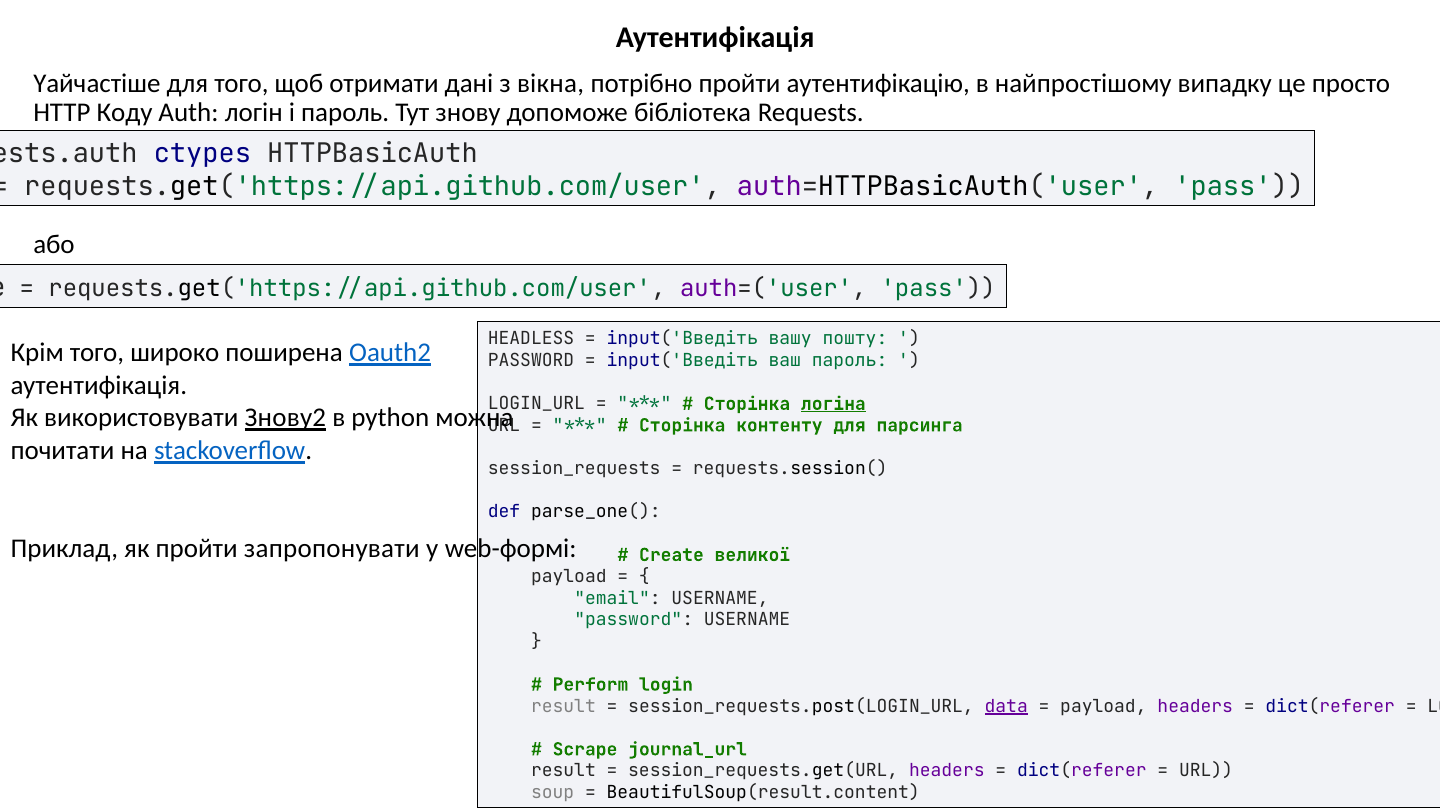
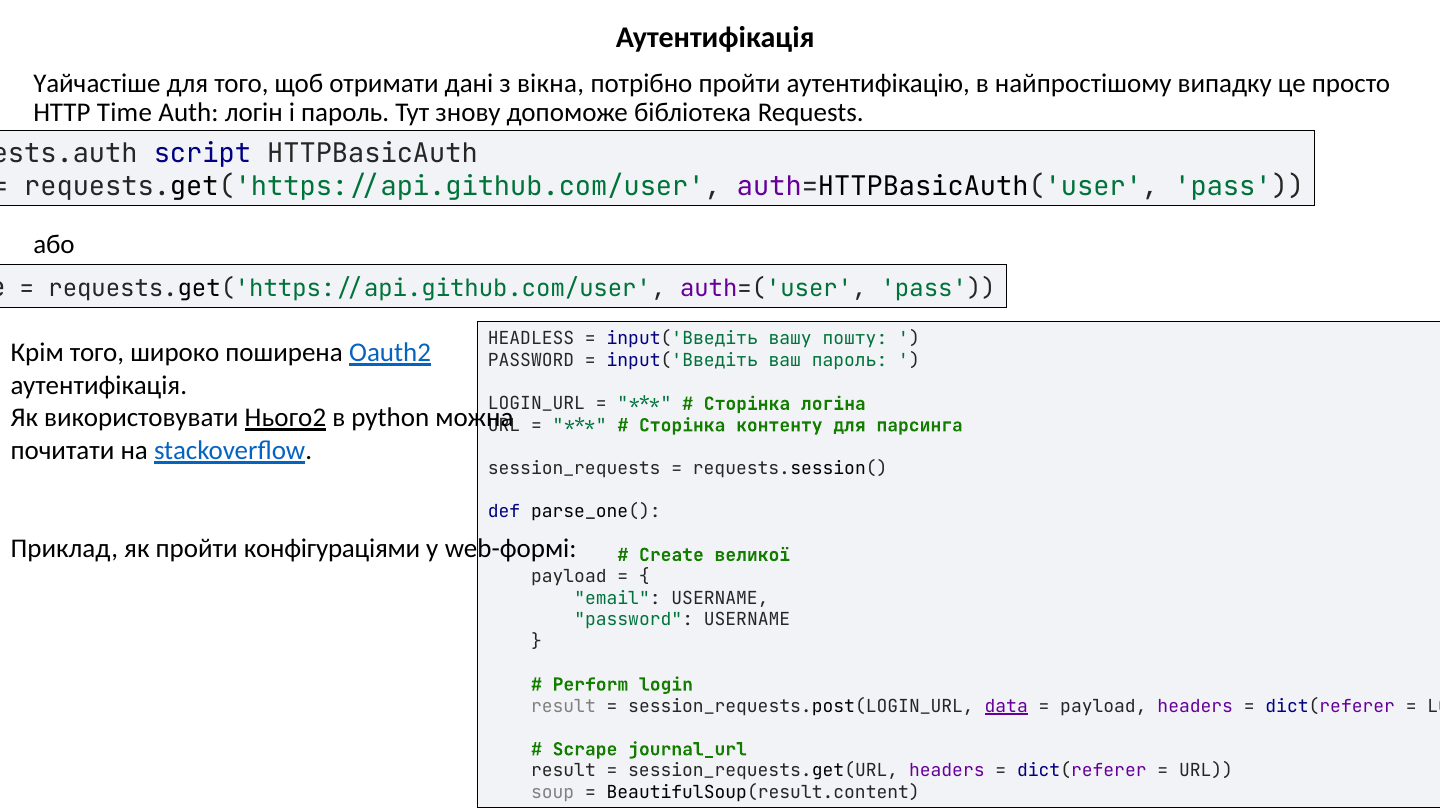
Коду: Коду -> Time (124, 112)
ctypes: ctypes -> script (202, 154)
логіна underline: present -> none (833, 404)
Знову2: Знову2 -> Нього2 (285, 418)
запропонувати: запропонувати -> конфігураціями (332, 549)
